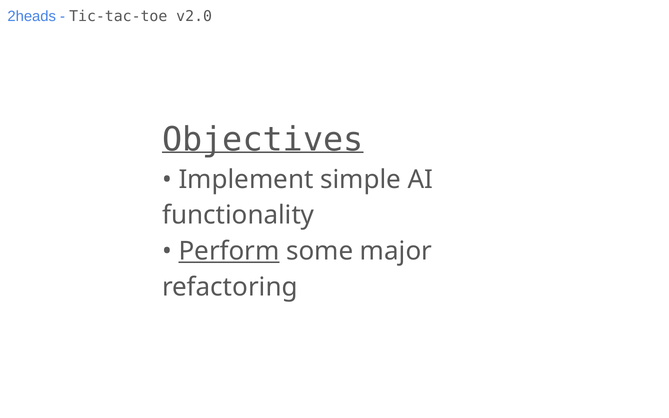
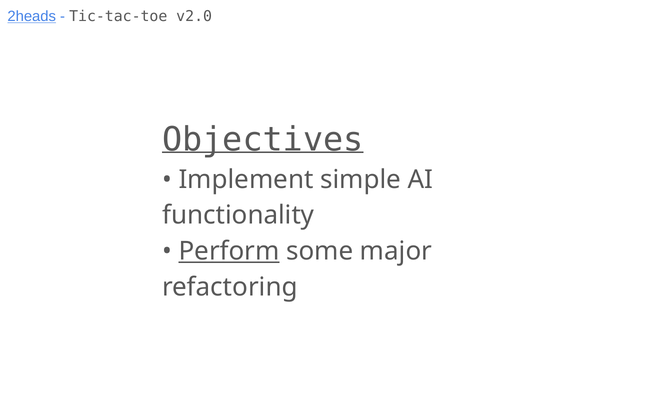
2heads underline: none -> present (32, 16)
